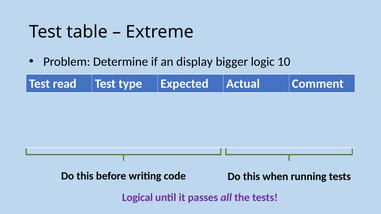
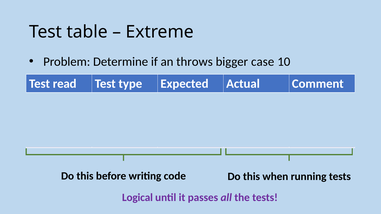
display: display -> throws (194, 62)
logic: logic -> case (263, 62)
